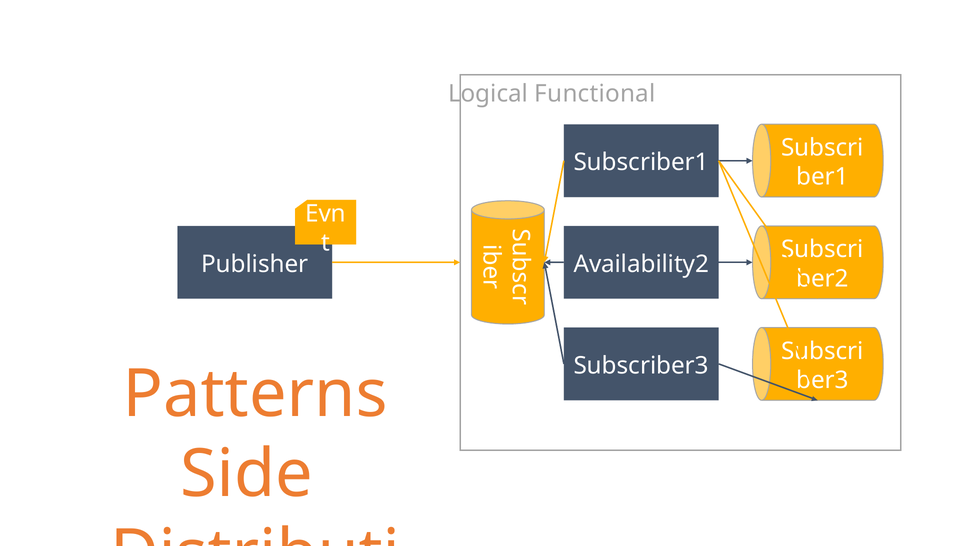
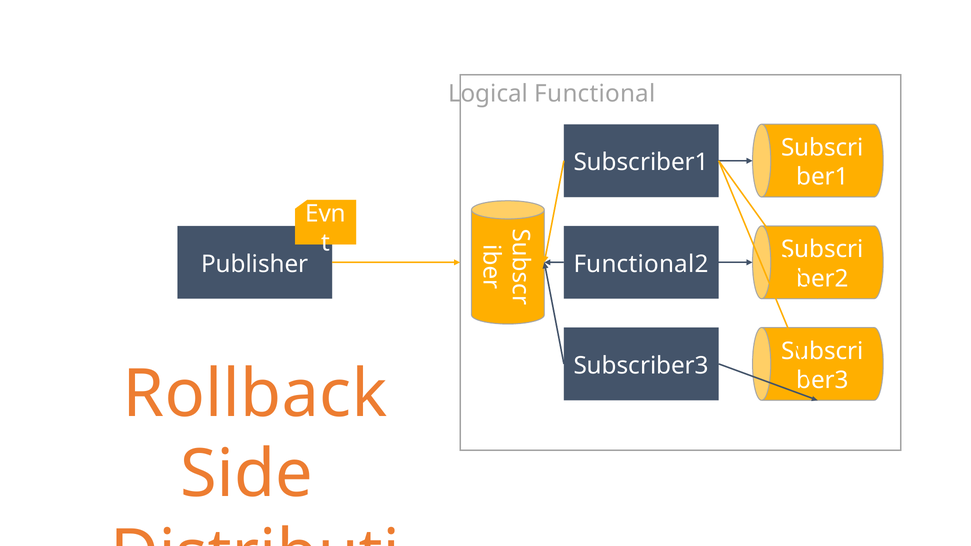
Availability2: Availability2 -> Functional2 (641, 264)
Patterns: Patterns -> Rollback (255, 394)
